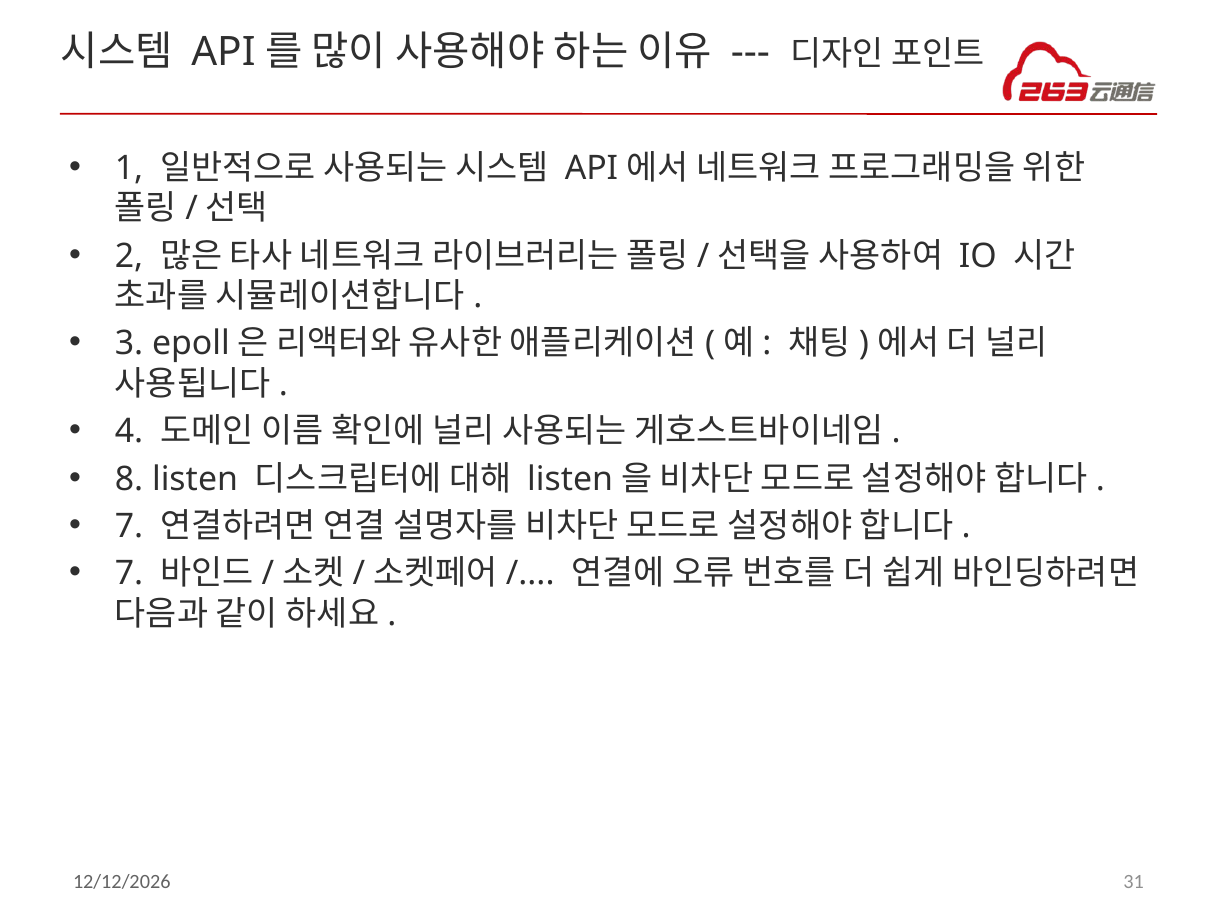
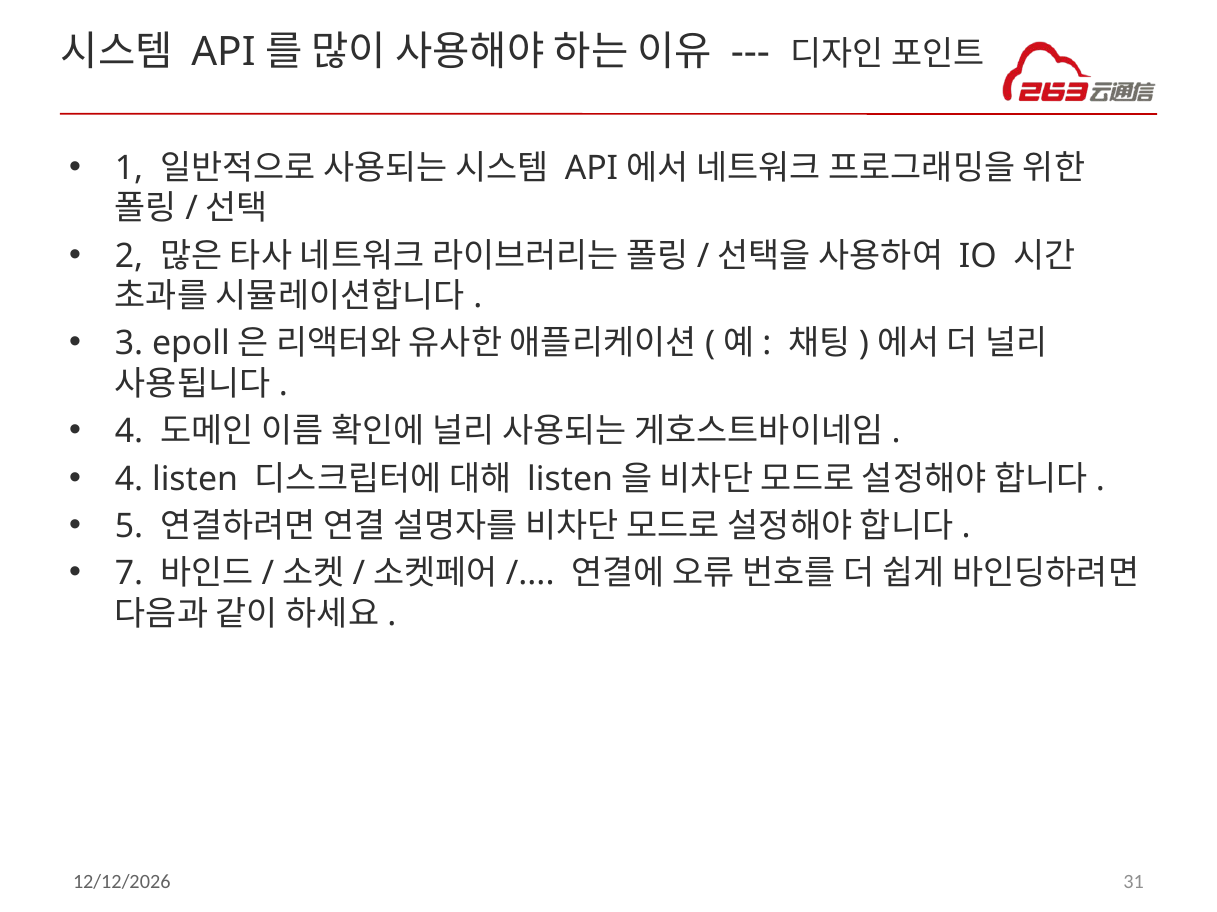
8: 8 -> 4 (129, 479)
7: 7 -> 5 (129, 527)
